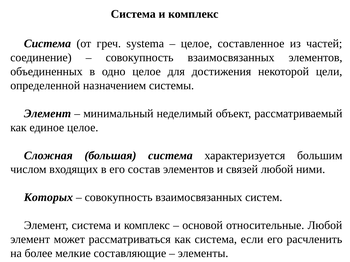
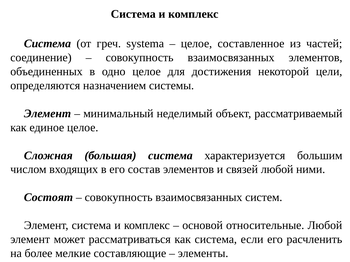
определенной: определенной -> определяются (45, 86)
Которых: Которых -> Состоят (48, 198)
